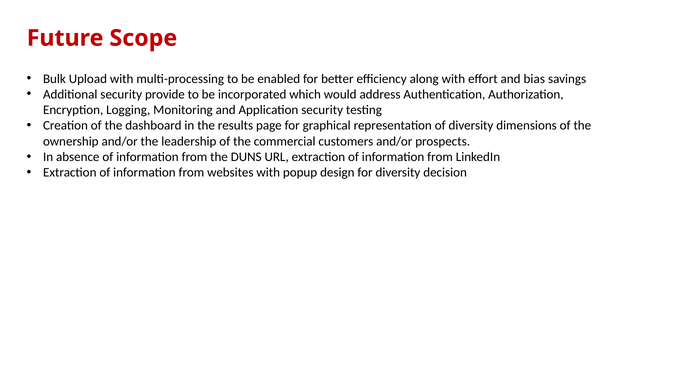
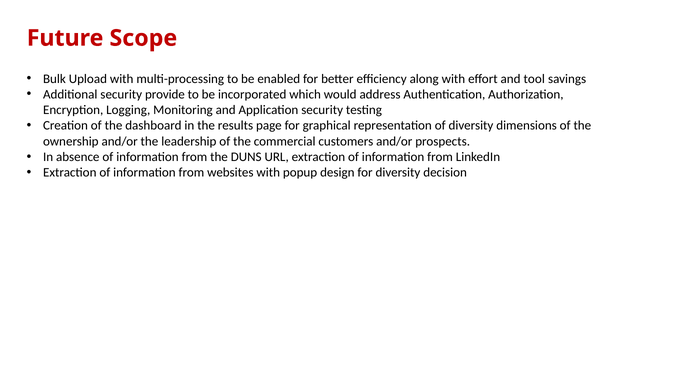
bias: bias -> tool (534, 79)
